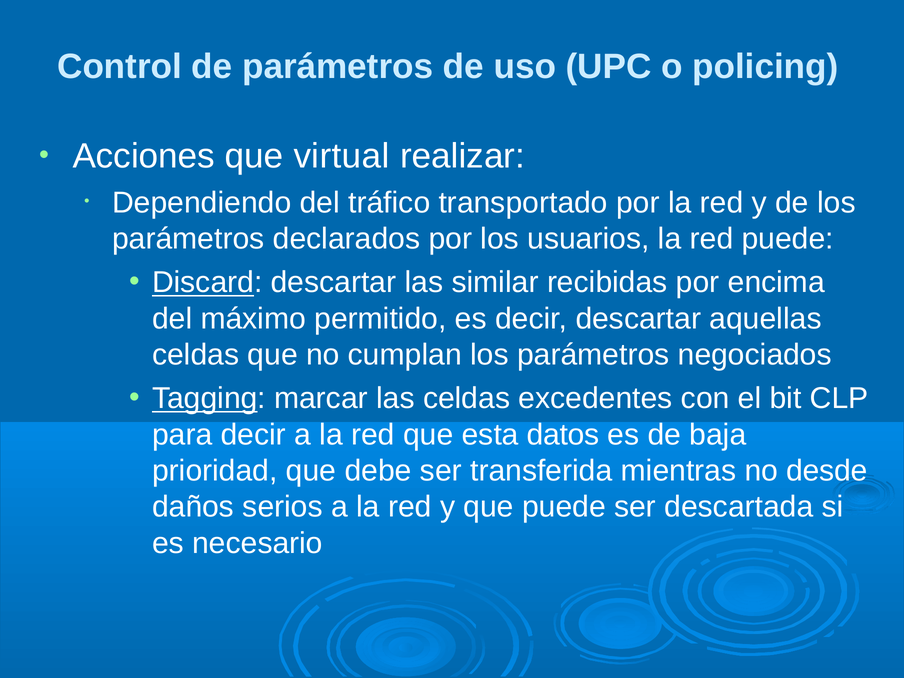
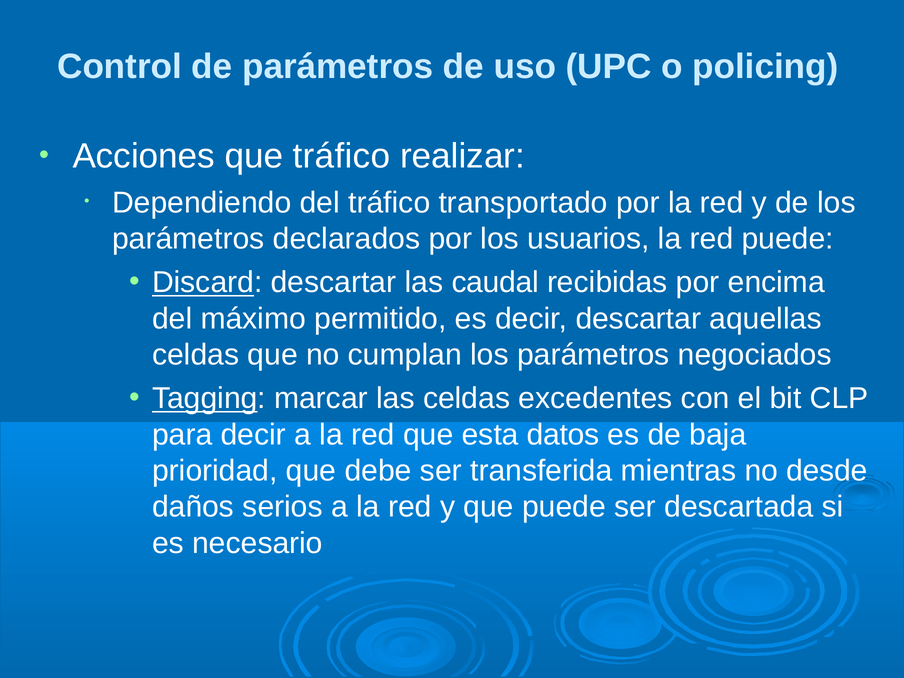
que virtual: virtual -> tráfico (342, 156)
similar: similar -> caudal (495, 283)
